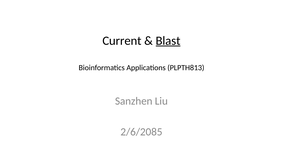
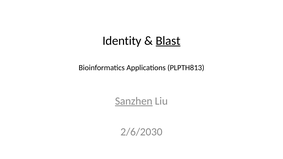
Current: Current -> Identity (122, 41)
Sanzhen underline: none -> present (134, 101)
2/6/2085: 2/6/2085 -> 2/6/2030 (142, 132)
